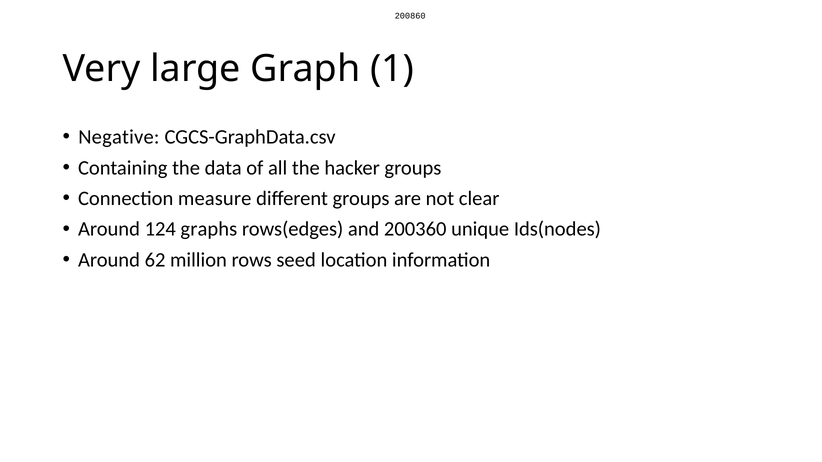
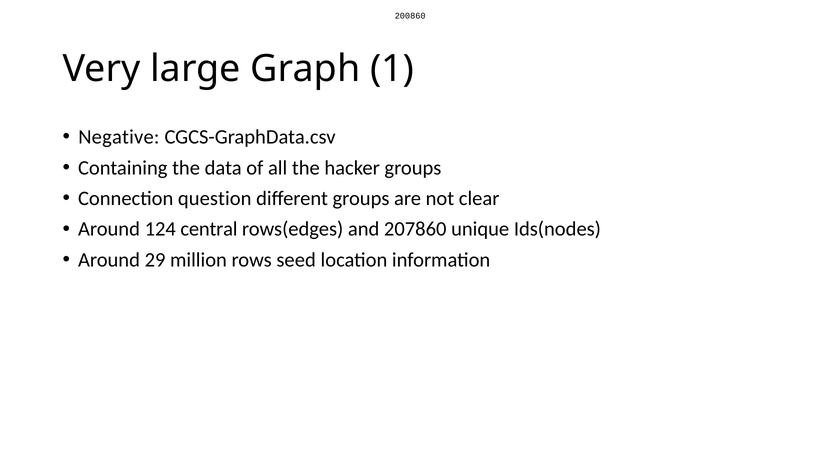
measure: measure -> question (215, 199)
graphs: graphs -> central (209, 229)
200360: 200360 -> 207860 (415, 229)
62: 62 -> 29 (155, 260)
